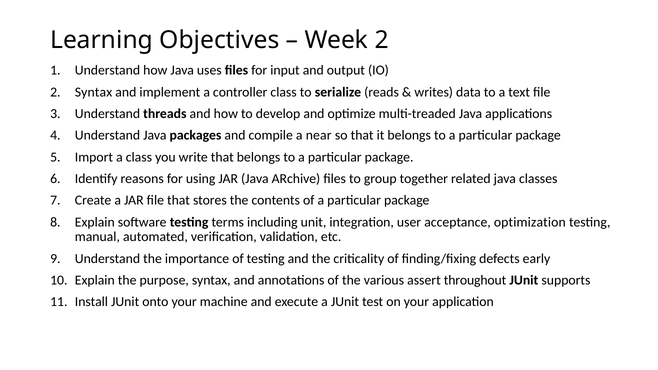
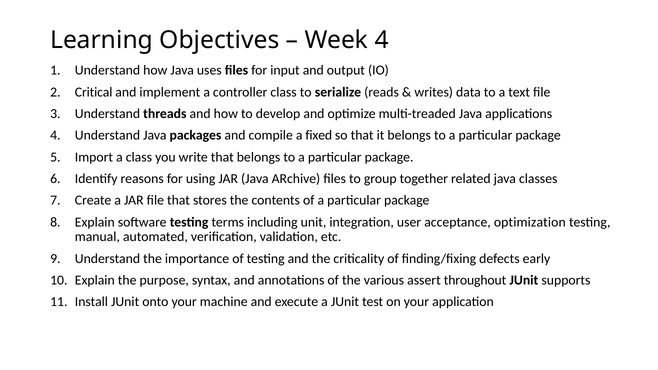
Week 2: 2 -> 4 (382, 40)
Syntax: Syntax -> Critical (94, 92)
near: near -> fixed (319, 135)
